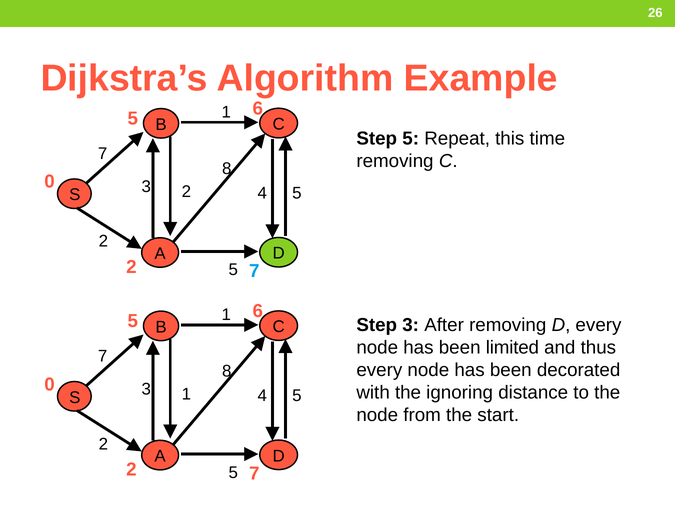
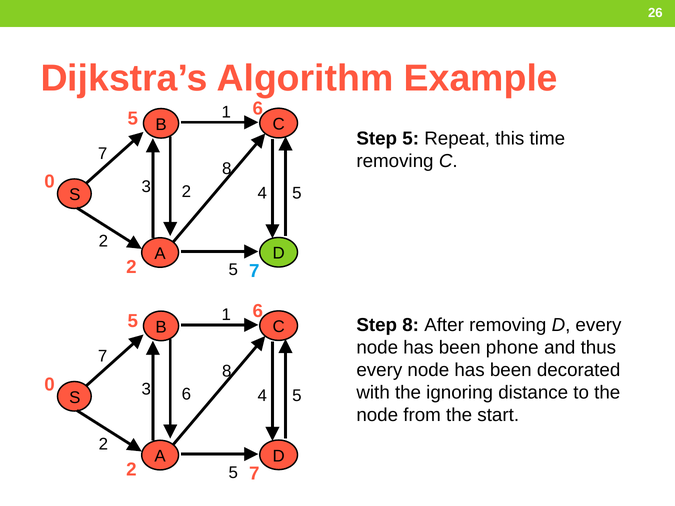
Step 3: 3 -> 8 (411, 325)
limited: limited -> phone (512, 348)
3 1: 1 -> 6 (186, 394)
